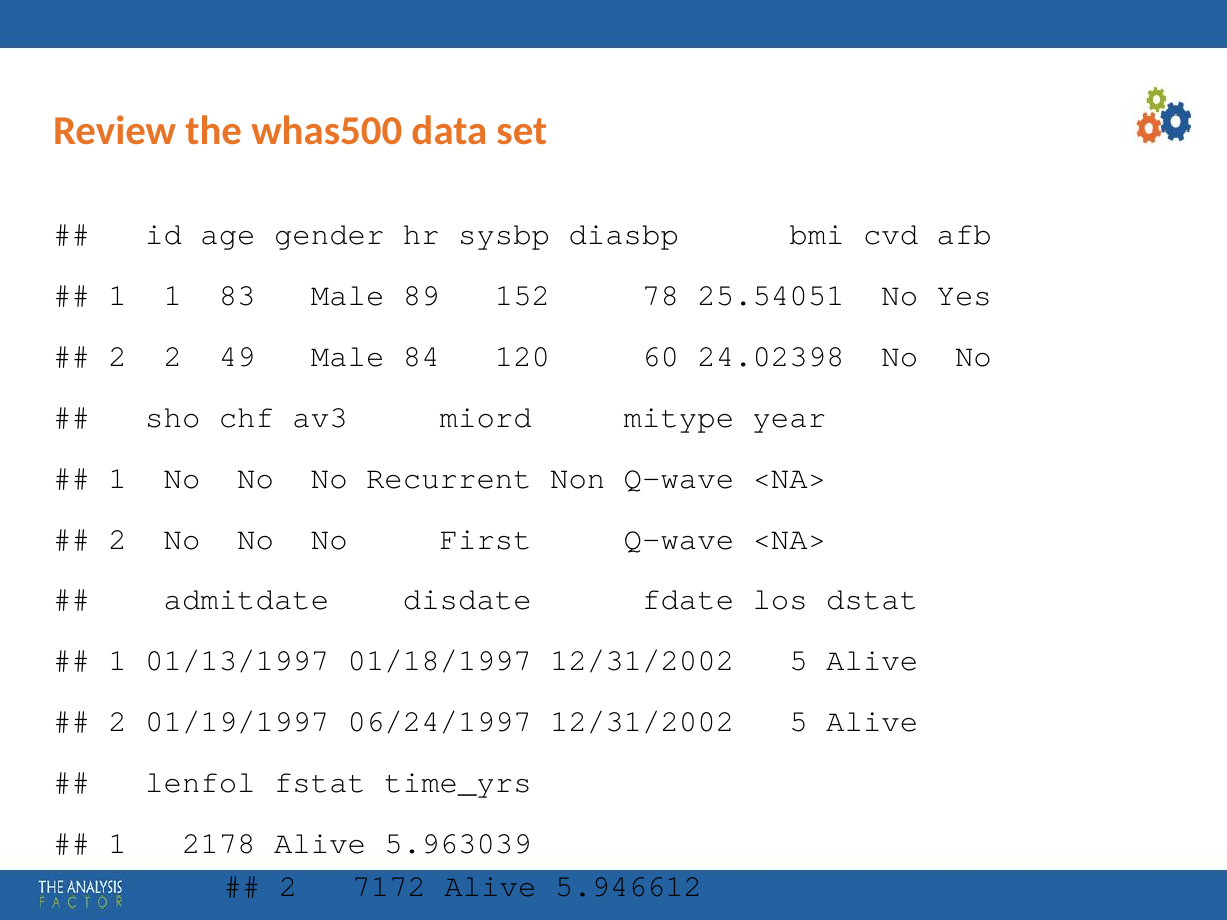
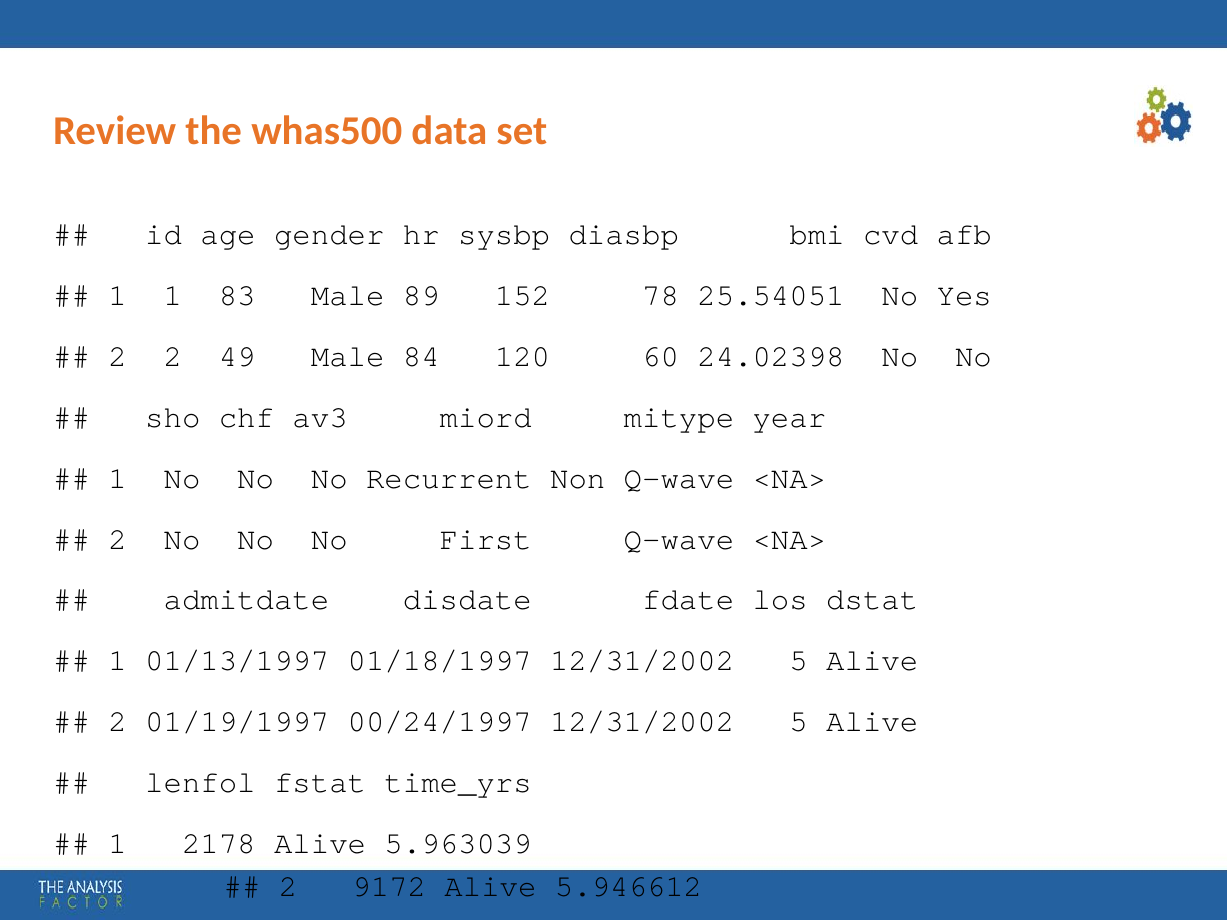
06/24/1997: 06/24/1997 -> 00/24/1997 (440, 722)
7172: 7172 -> 9172 (389, 887)
